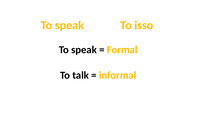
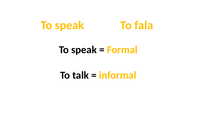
isso: isso -> fala (144, 25)
